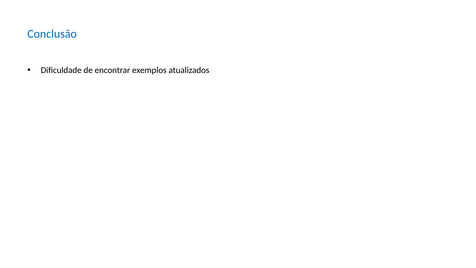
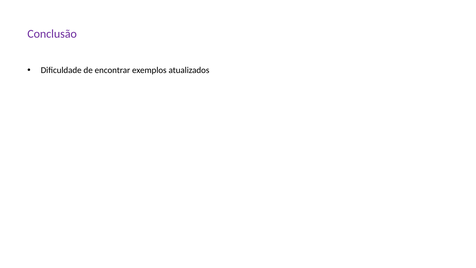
Conclusão colour: blue -> purple (52, 34)
